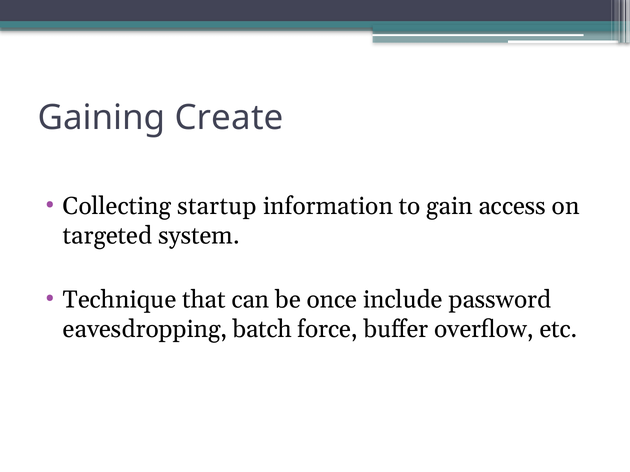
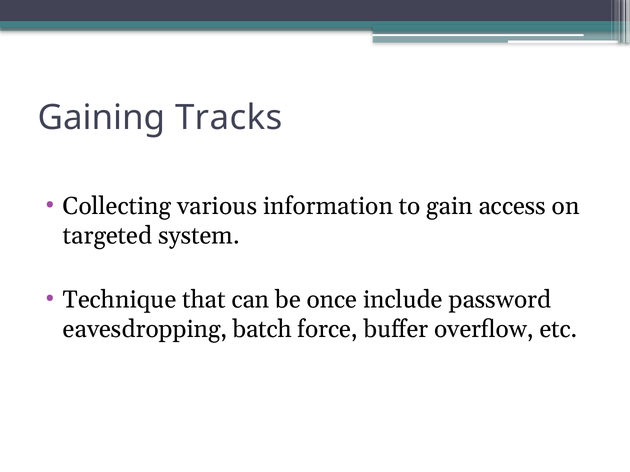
Create: Create -> Tracks (229, 118)
startup: startup -> various (217, 207)
